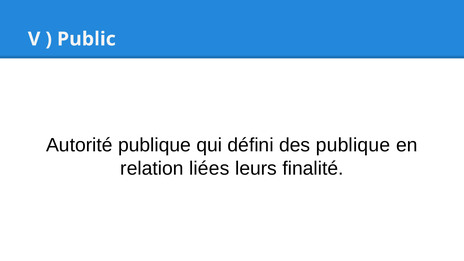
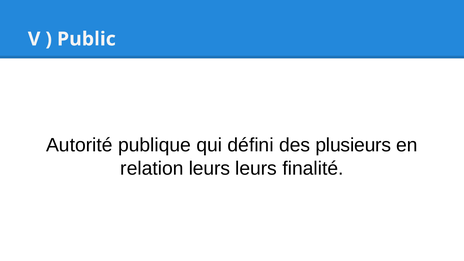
des publique: publique -> plusieurs (353, 145)
relation liées: liées -> leurs (209, 168)
